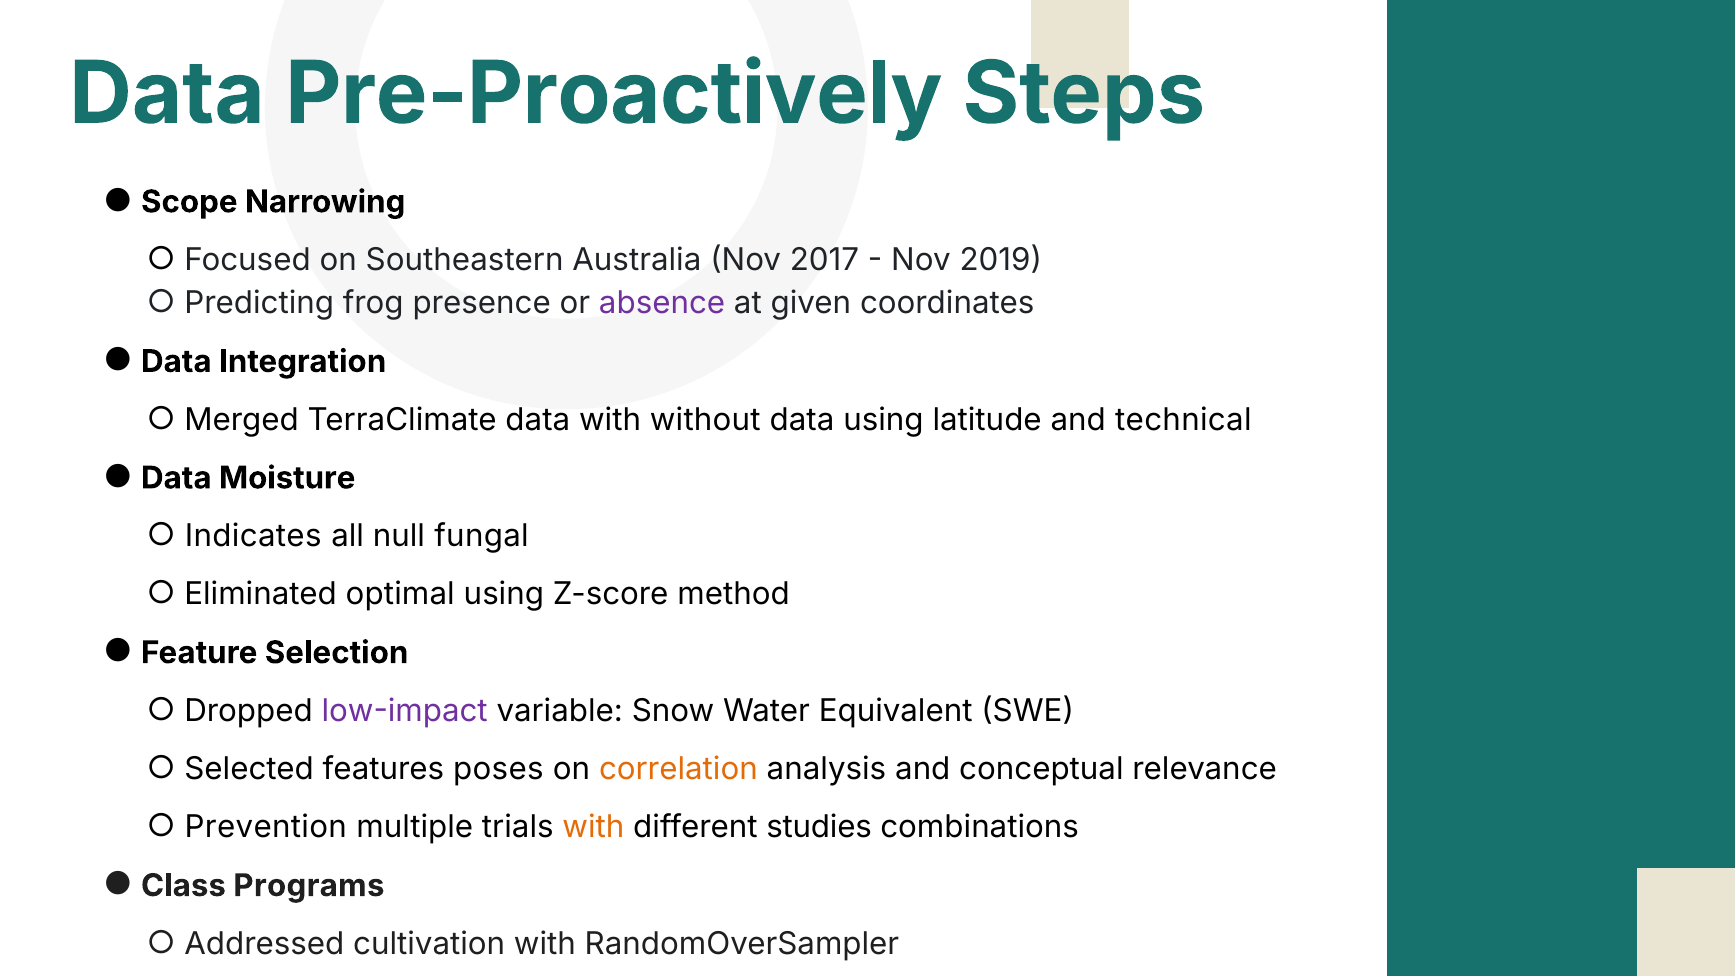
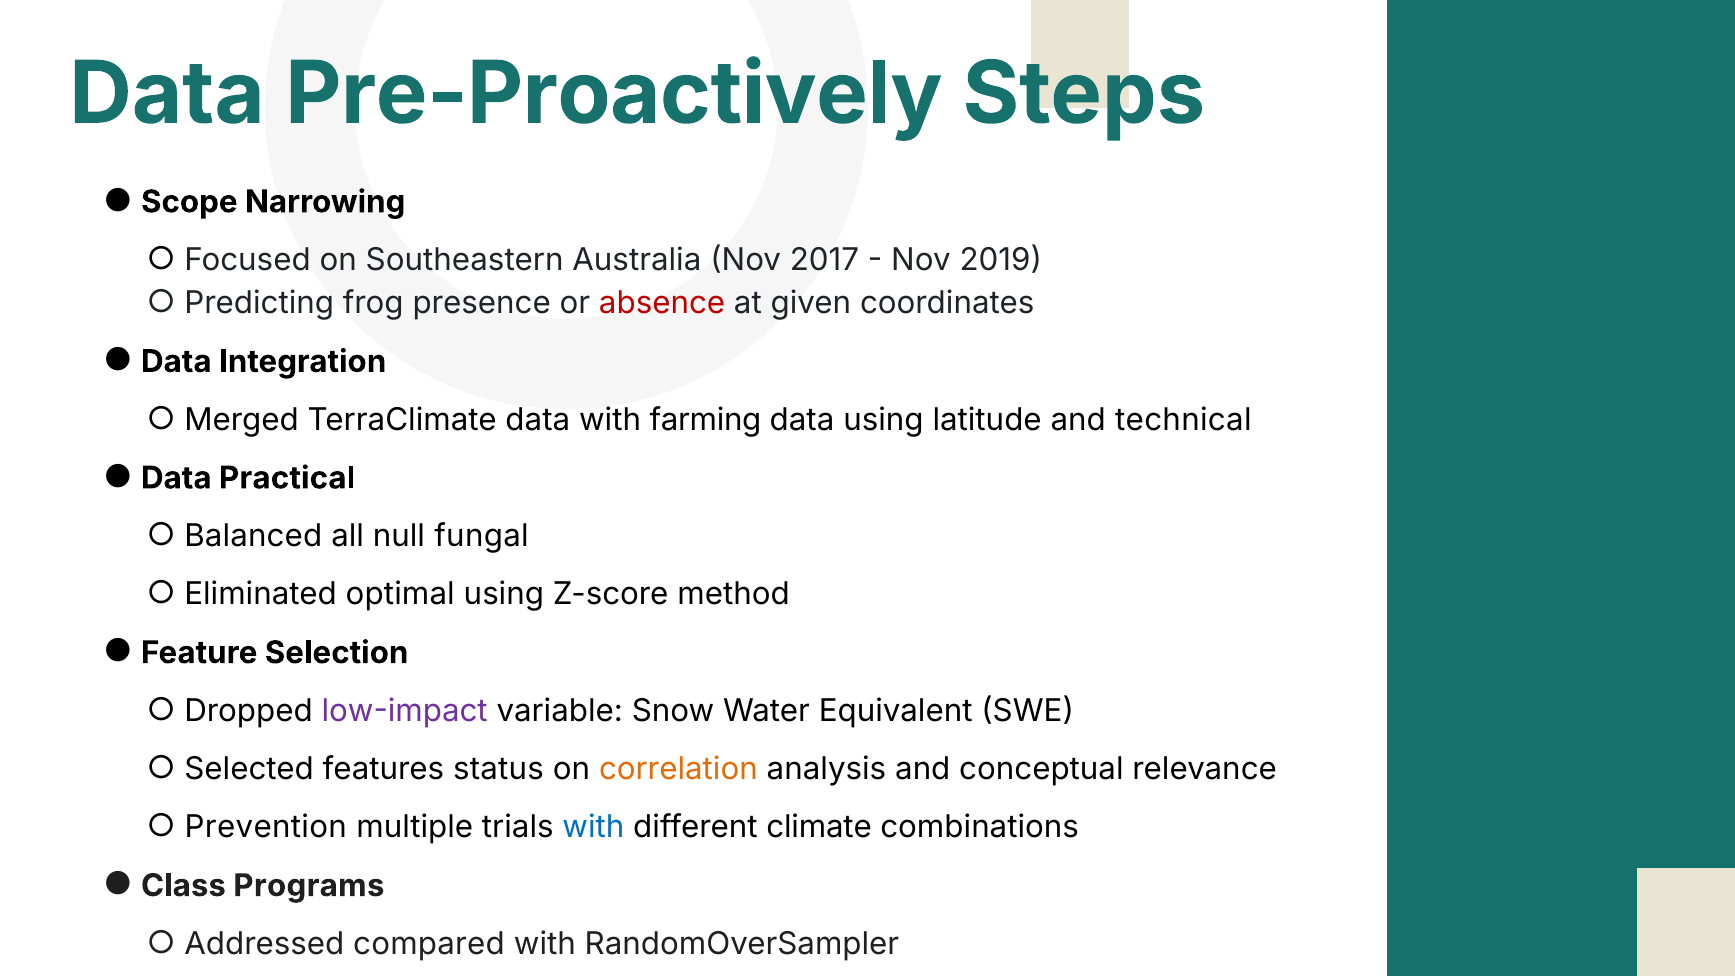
absence colour: purple -> red (662, 303)
without: without -> farming (706, 420)
Moisture: Moisture -> Practical (287, 478)
Indicates: Indicates -> Balanced (253, 536)
poses: poses -> status (498, 769)
with colour: orange -> blue (593, 827)
studies: studies -> climate (819, 827)
cultivation: cultivation -> compared (429, 944)
